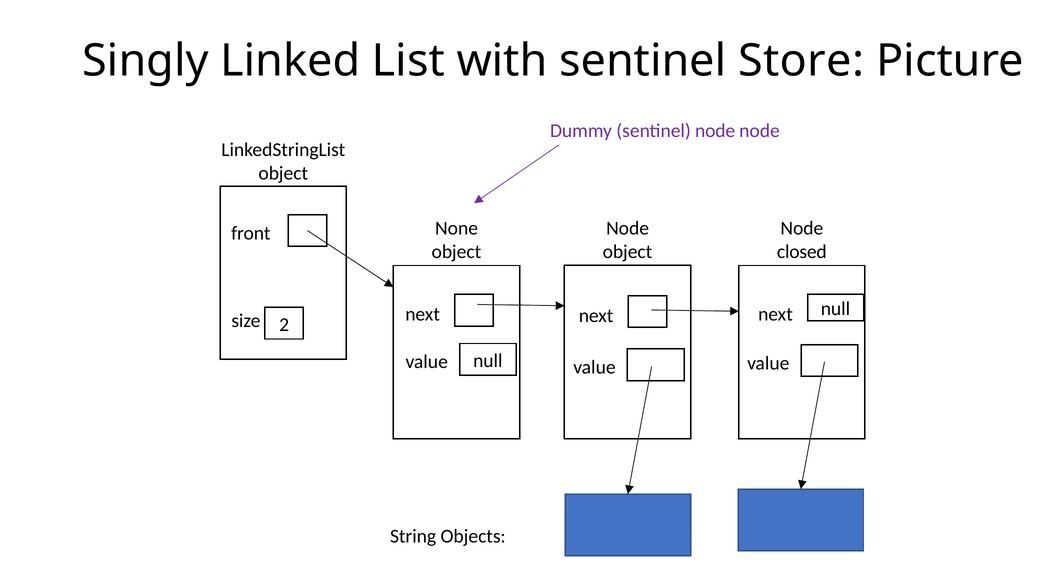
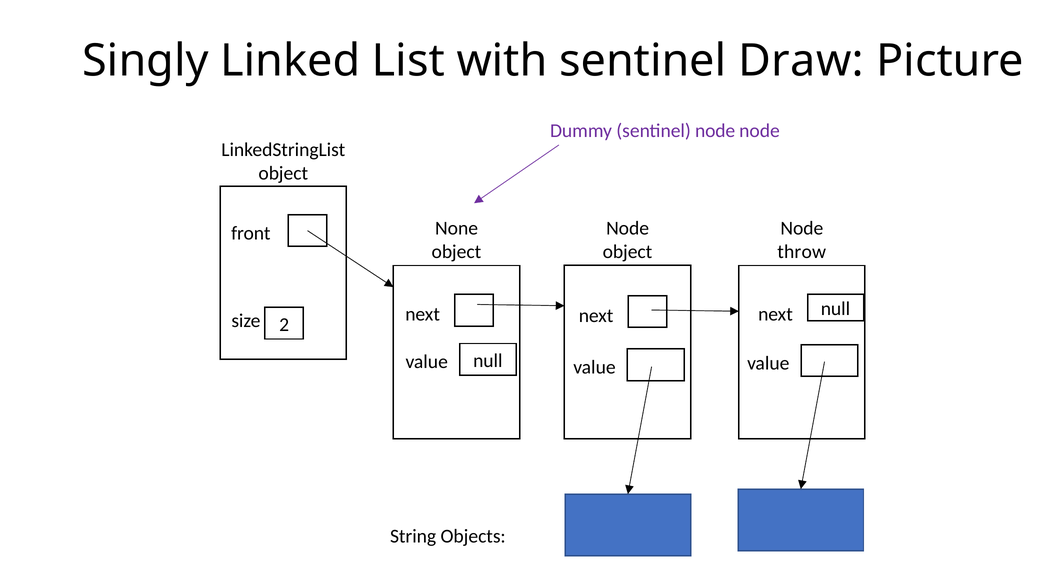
Store: Store -> Draw (801, 61)
closed: closed -> throw (802, 252)
